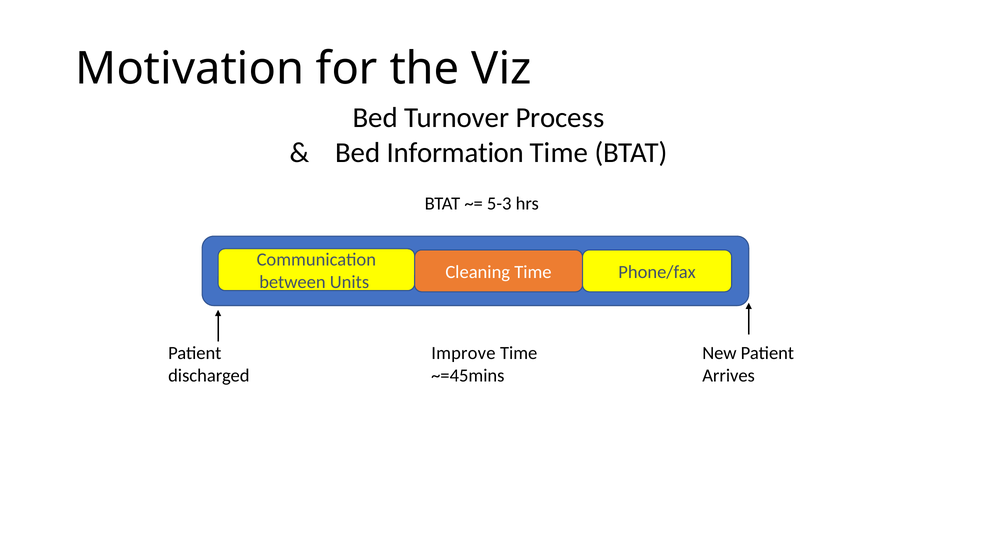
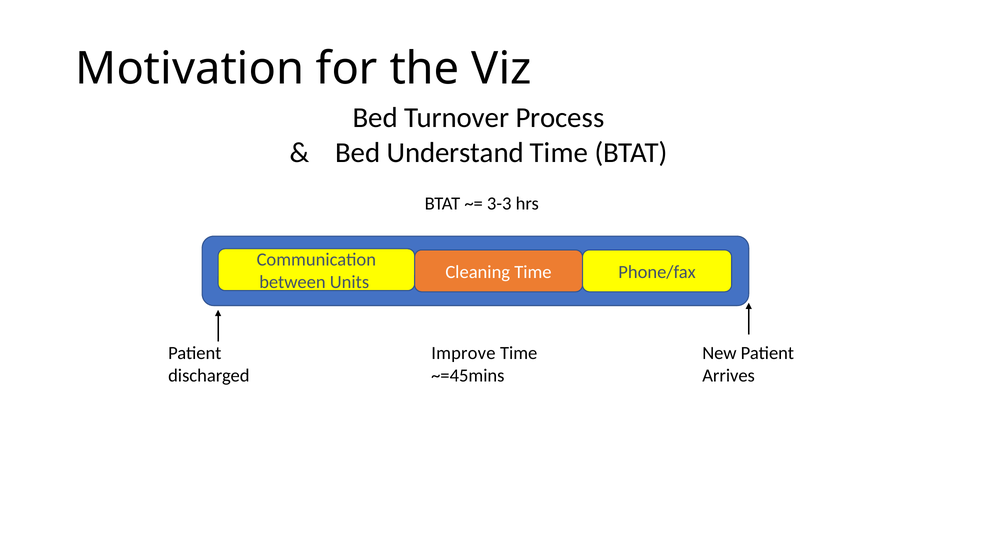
Information: Information -> Understand (455, 153)
5-3: 5-3 -> 3-3 (499, 204)
